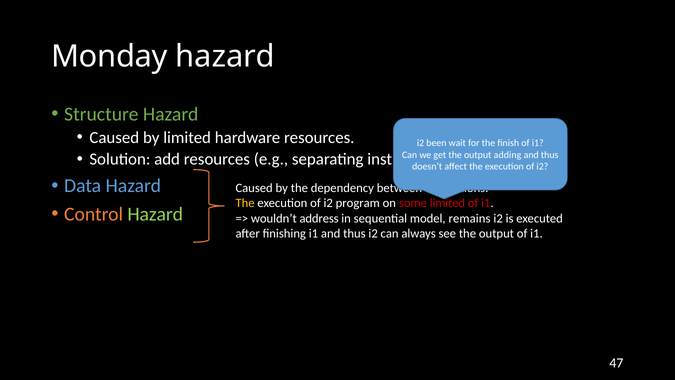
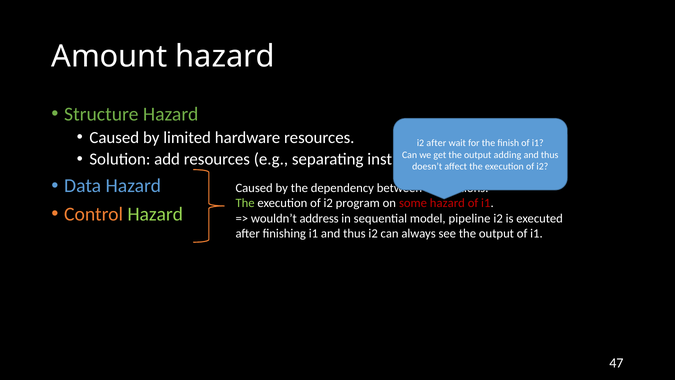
Monday: Monday -> Amount (109, 57)
i2 been: been -> after (436, 143)
The colour: yellow -> light green (245, 203)
some limited: limited -> hazard (447, 203)
remains: remains -> pipeline (470, 218)
